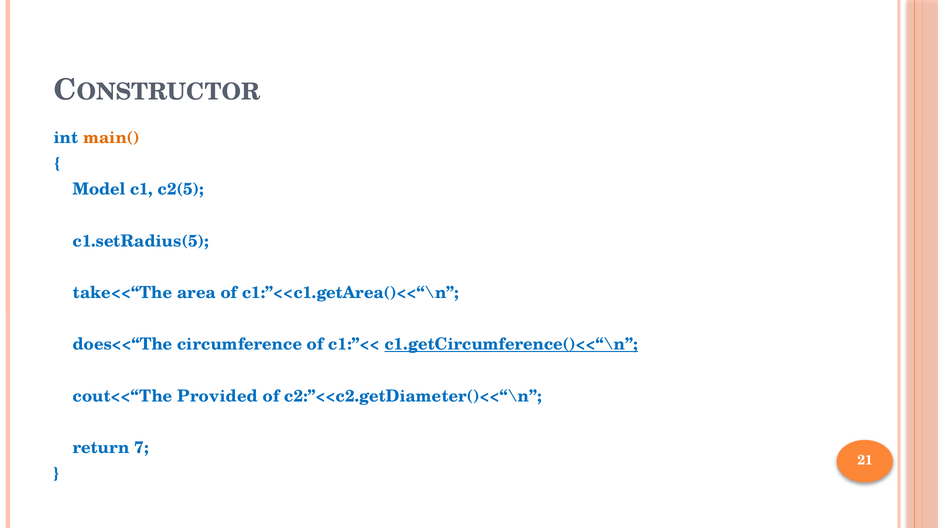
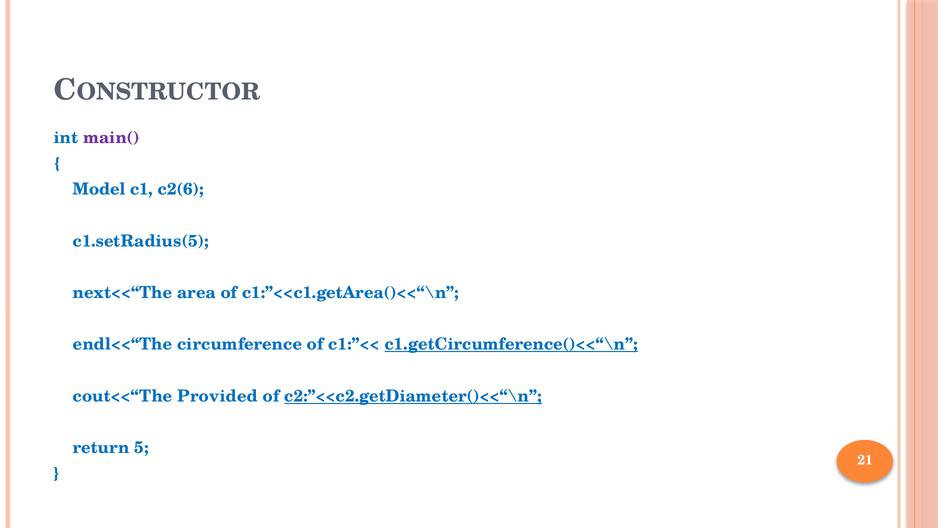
main( colour: orange -> purple (112, 138)
c2(5: c2(5 -> c2(6 (181, 189)
take<<“The: take<<“The -> next<<“The (123, 293)
does<<“The: does<<“The -> endl<<“The (123, 344)
c2:”<<c2.getDiameter()<<“\n underline: none -> present (413, 396)
7: 7 -> 5 (142, 447)
